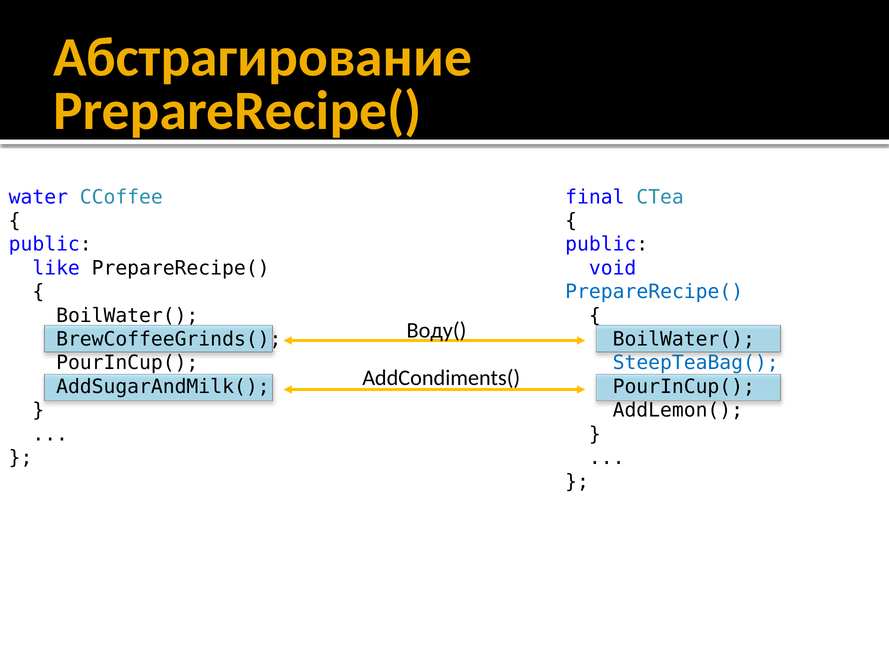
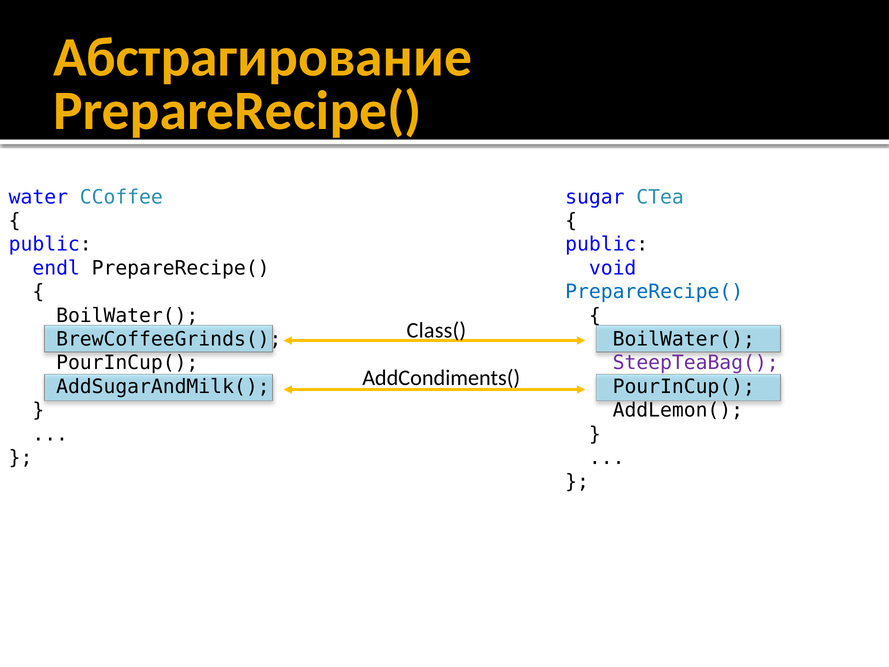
final: final -> sugar (595, 197)
like: like -> endl (56, 268)
Воду(: Воду( -> Class( (436, 330)
SteepTeaBag( colour: blue -> purple (696, 363)
